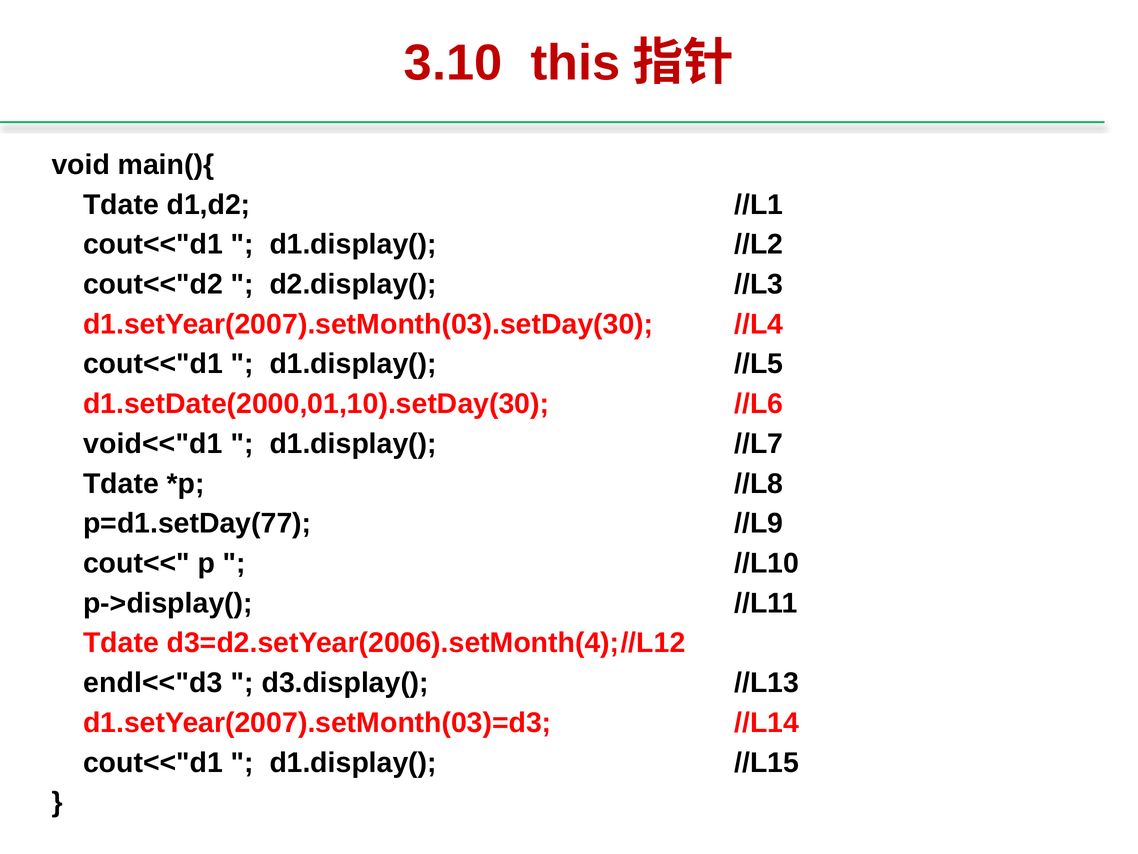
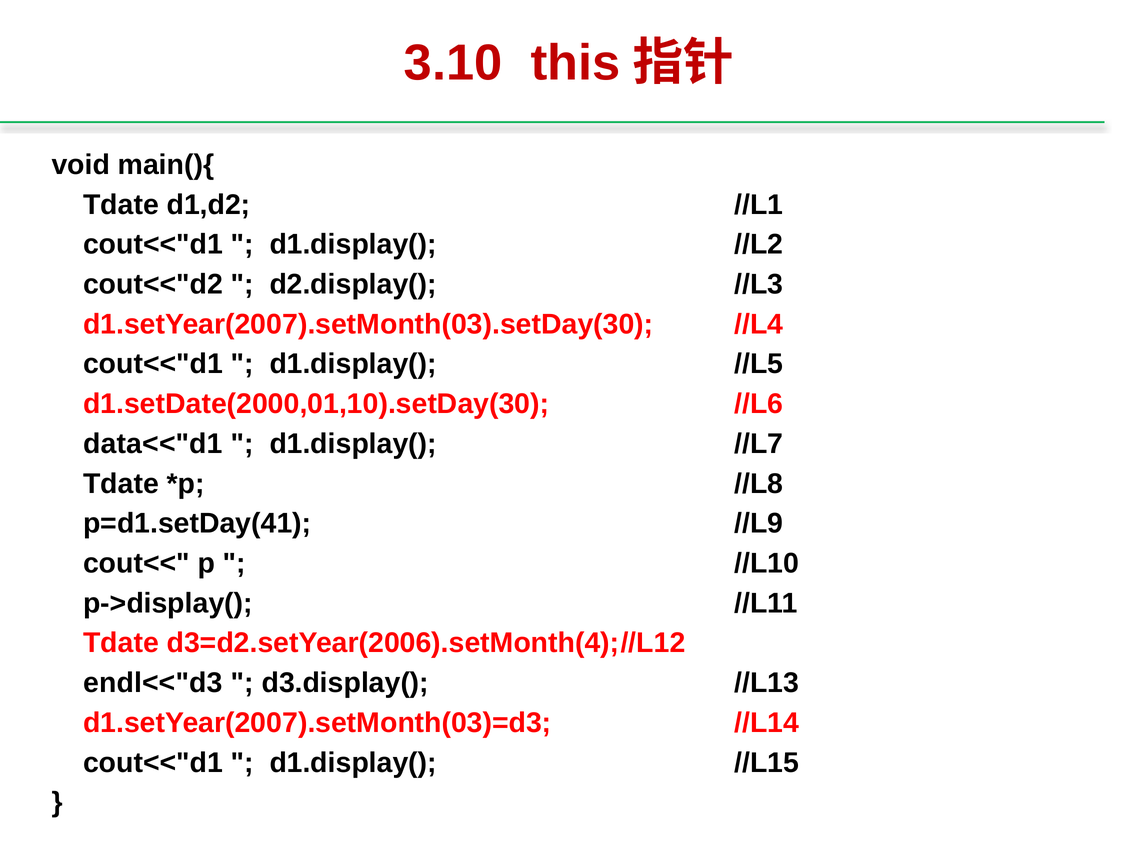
void<<"d1: void<<"d1 -> data<<"d1 (153, 444)
p=d1.setDay(77: p=d1.setDay(77 -> p=d1.setDay(41 (197, 523)
